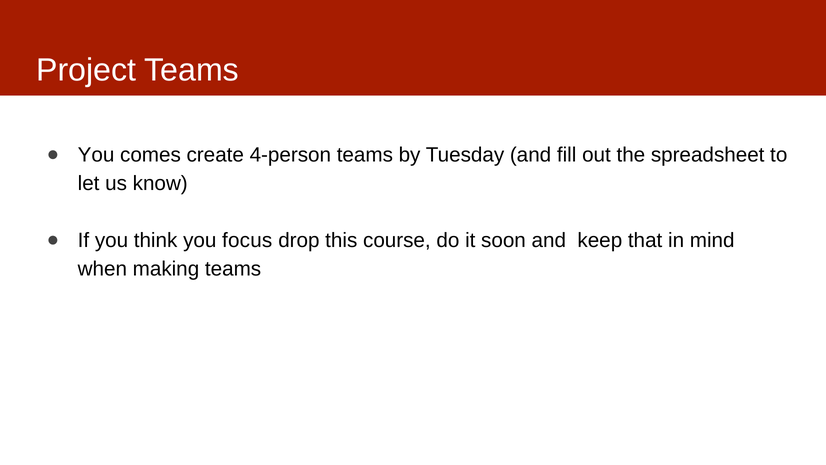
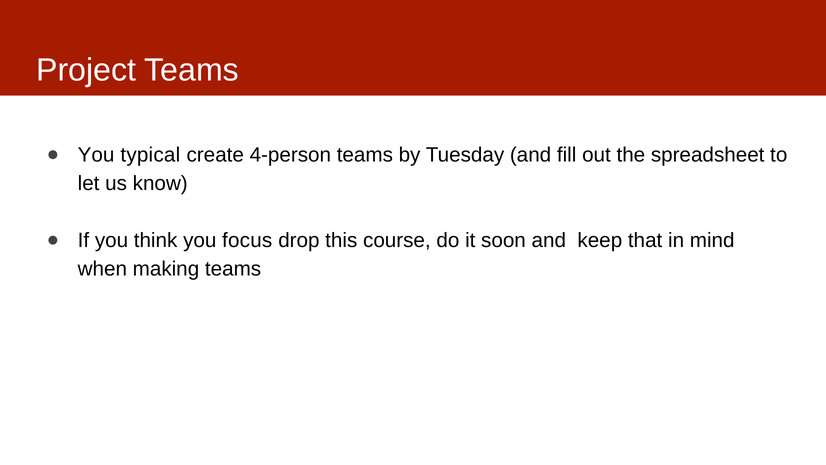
comes: comes -> typical (150, 155)
